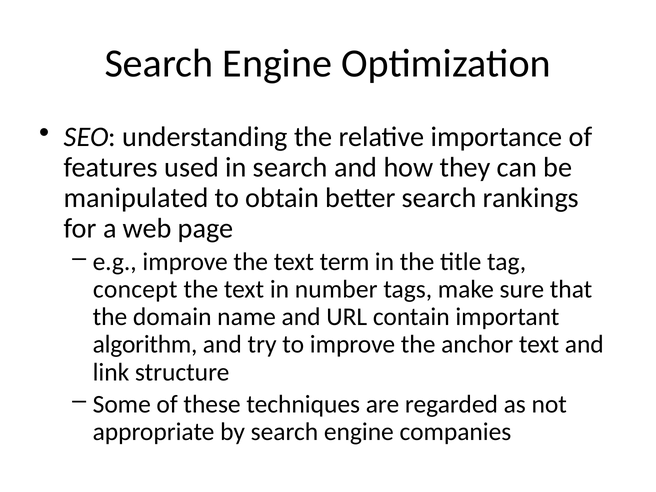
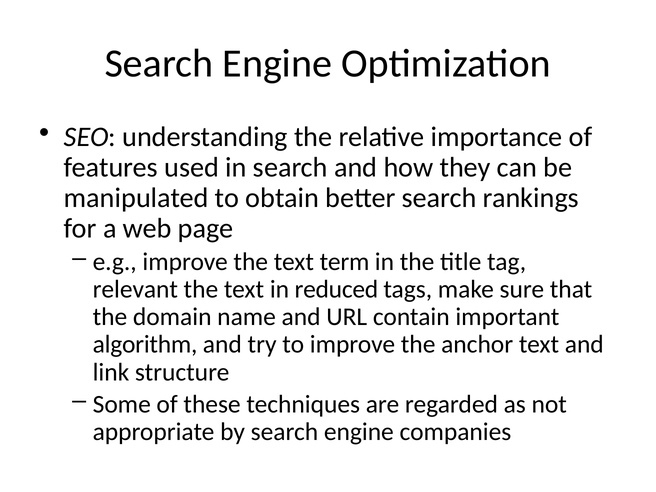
concept: concept -> relevant (135, 289)
number: number -> reduced (336, 289)
